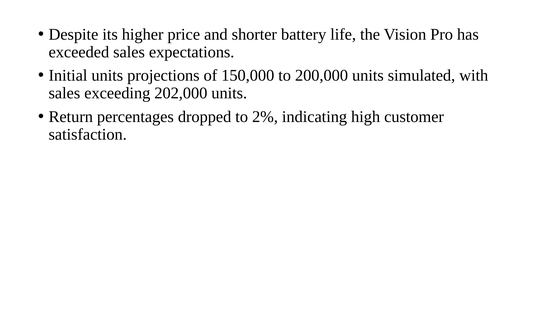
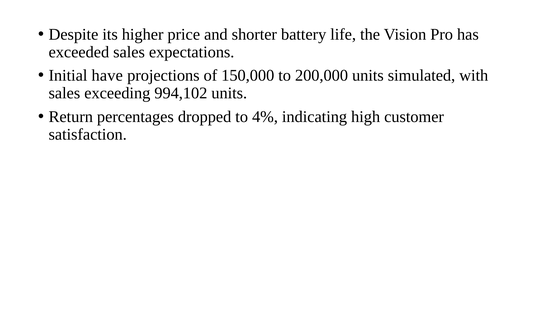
Initial units: units -> have (107, 76)
202,000: 202,000 -> 994,102 (181, 93)
2%: 2% -> 4% (265, 117)
